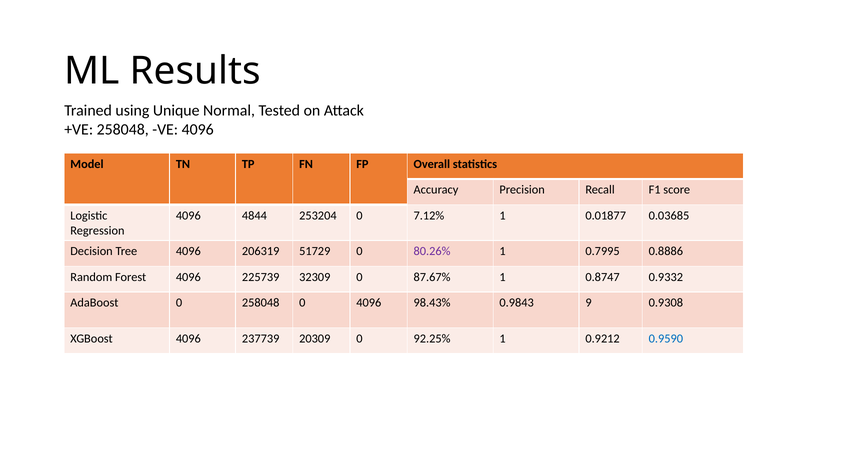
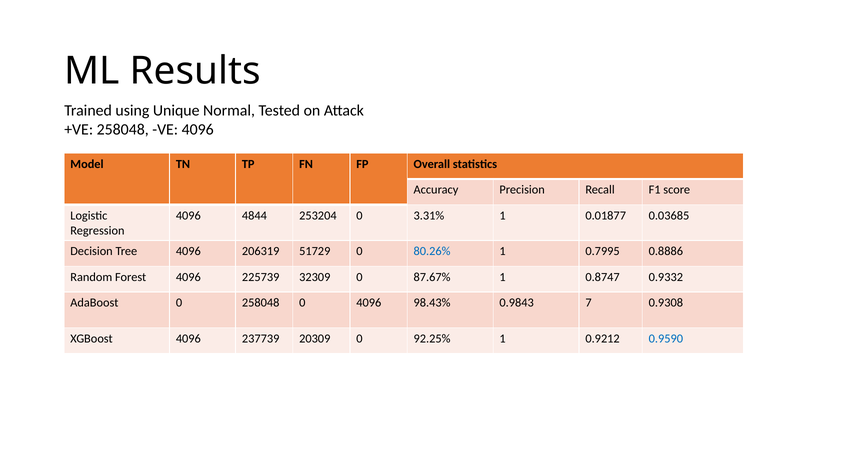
7.12%: 7.12% -> 3.31% (429, 216)
80.26% colour: purple -> blue (432, 252)
9: 9 -> 7 (589, 303)
